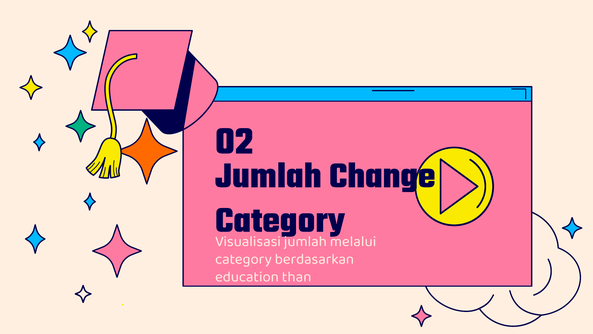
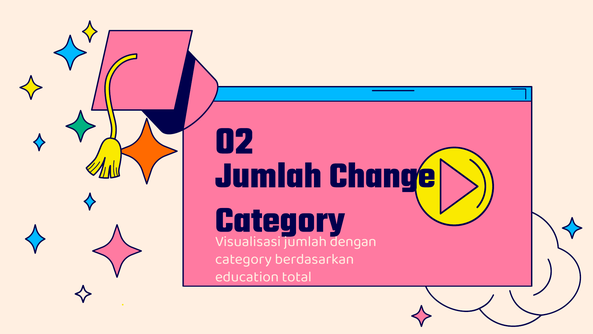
melalui: melalui -> dengan (353, 241)
than: than -> total (297, 276)
